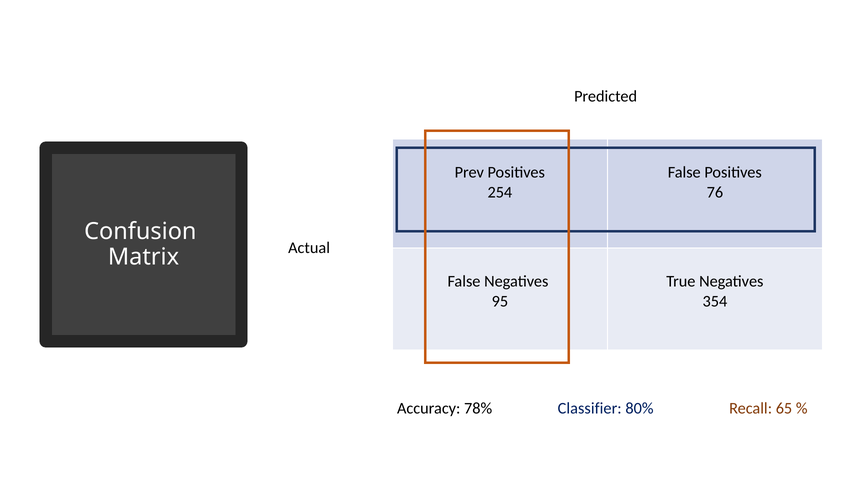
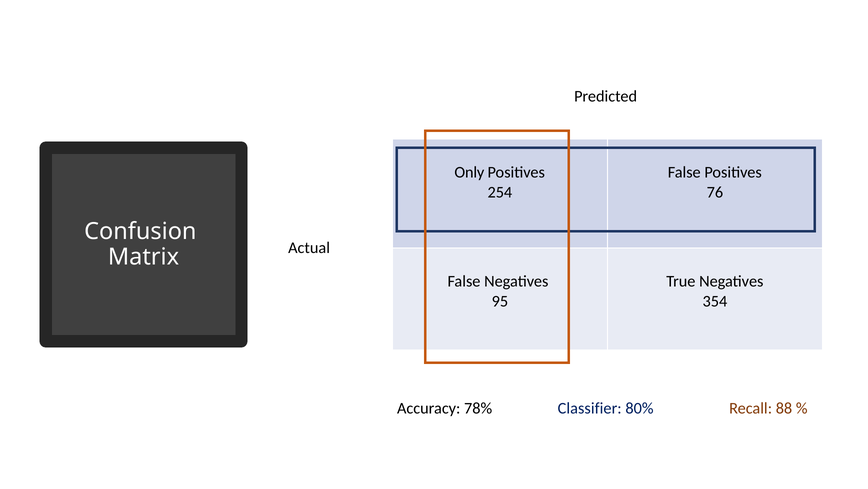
Prev: Prev -> Only (469, 172)
65: 65 -> 88 (784, 408)
